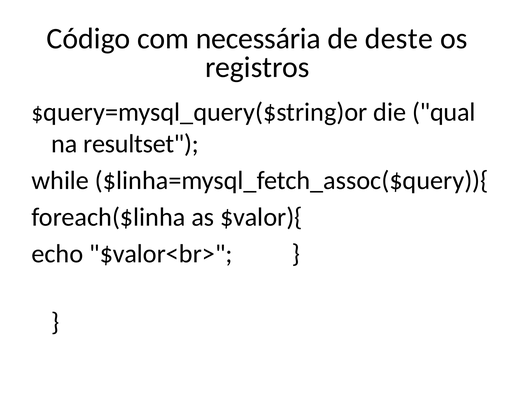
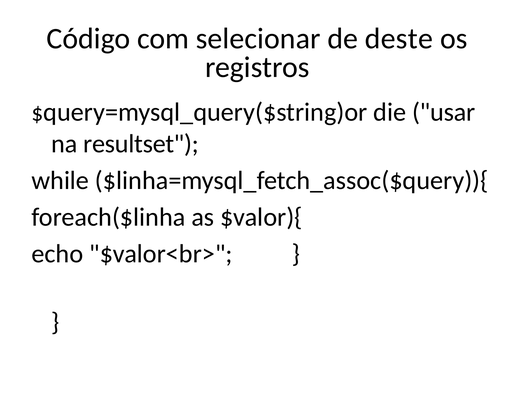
necessária: necessária -> selecionar (258, 39)
qual: qual -> usar (444, 112)
